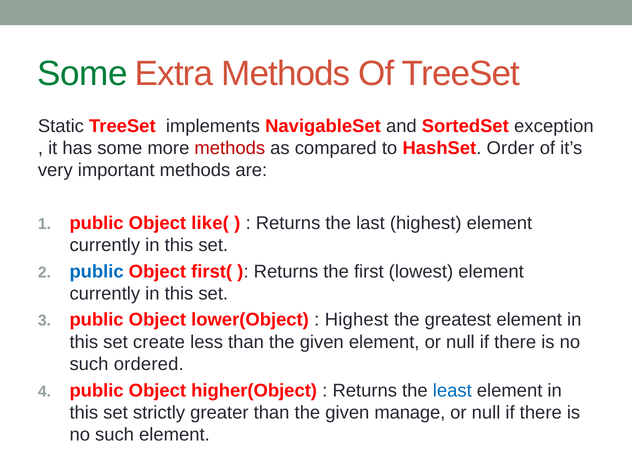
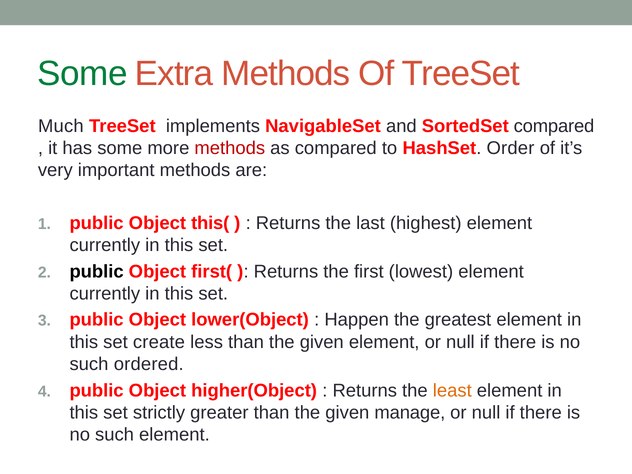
Static: Static -> Much (61, 126)
SortedSet exception: exception -> compared (554, 126)
like(: like( -> this( (210, 223)
public colour: blue -> black (97, 271)
Highest: Highest -> Happen (357, 320)
least colour: blue -> orange (452, 390)
